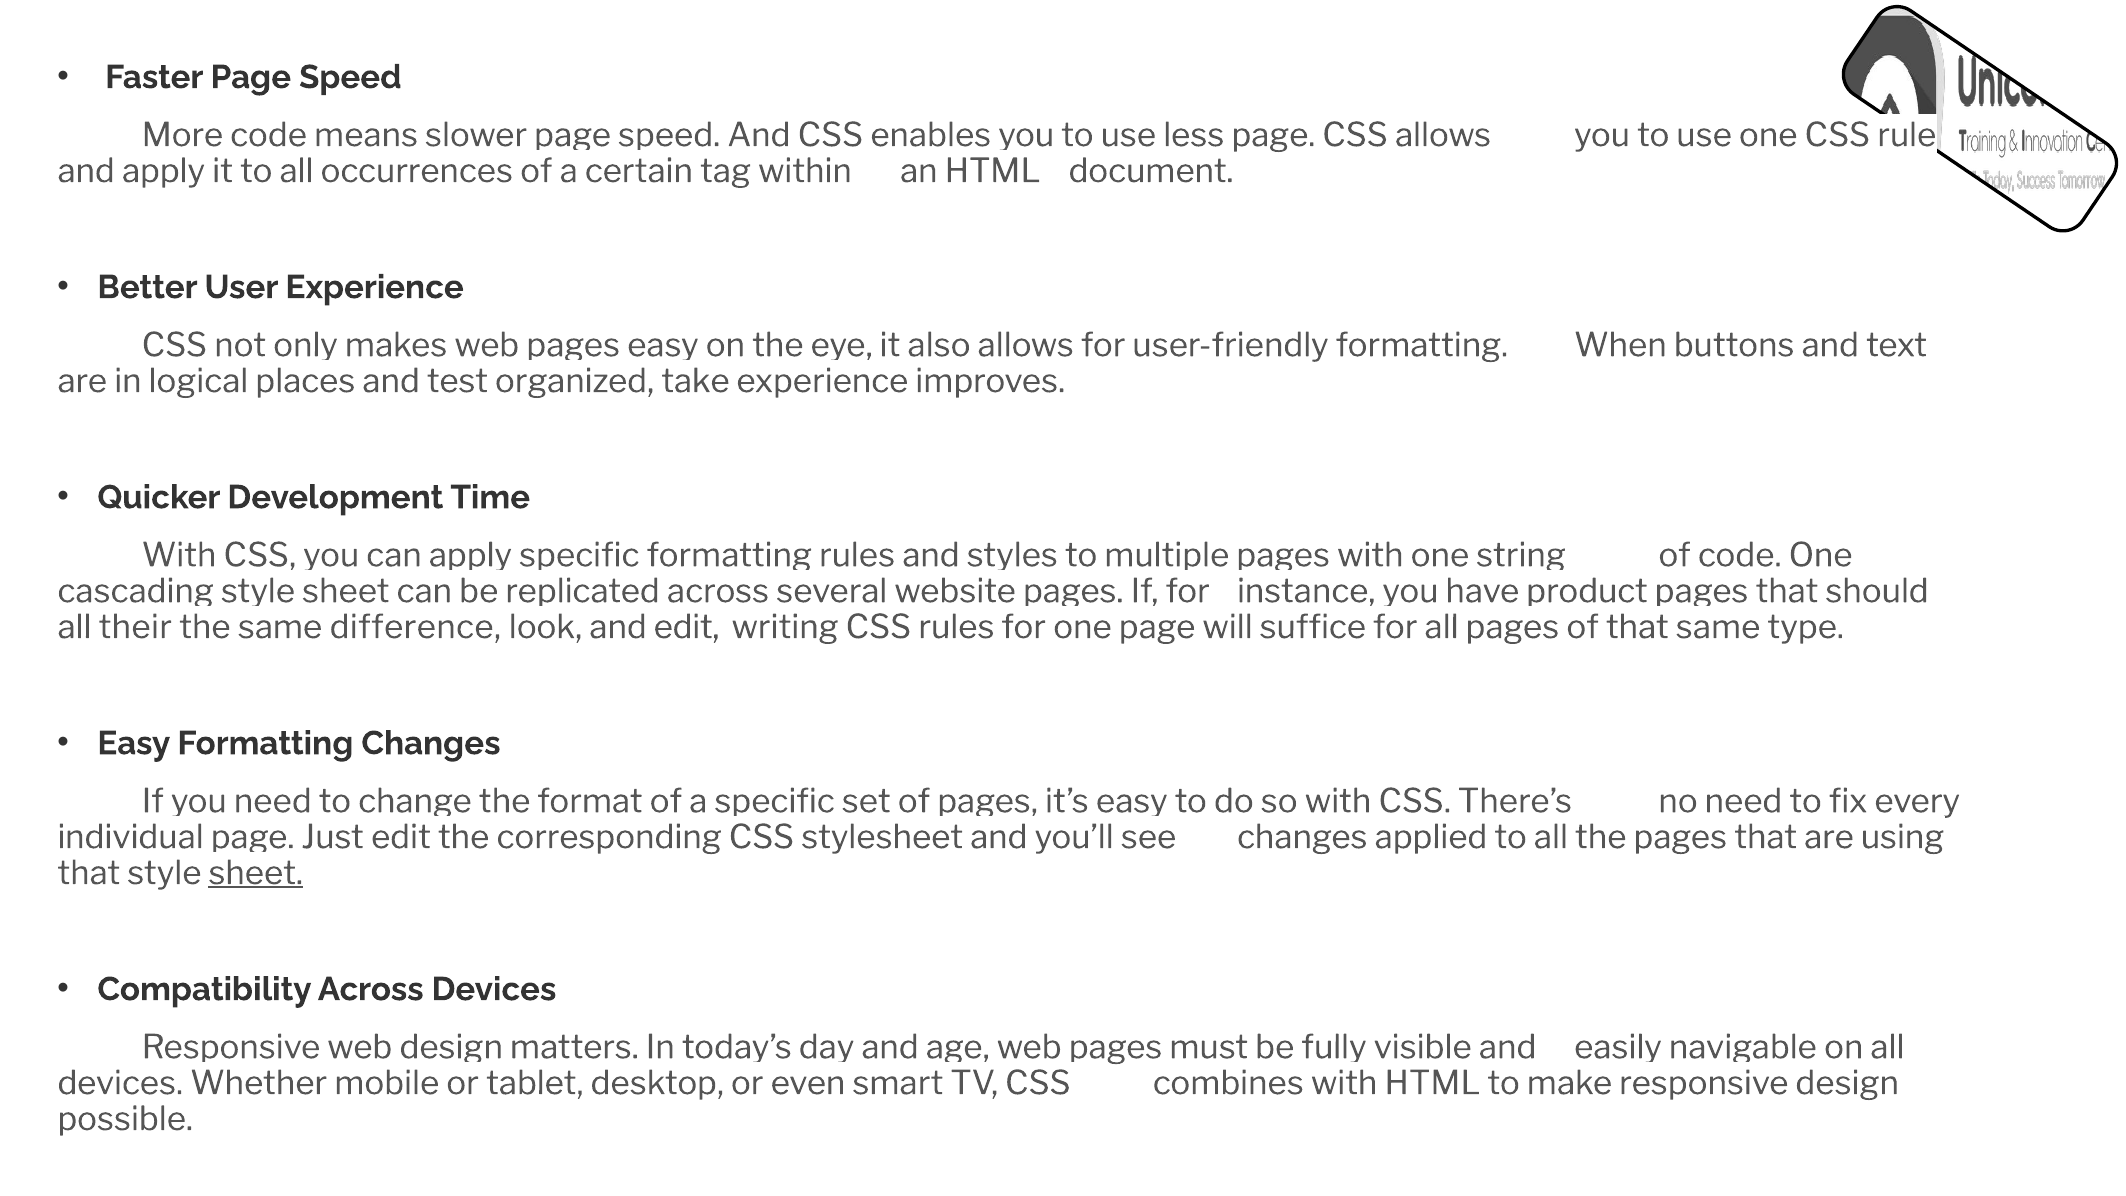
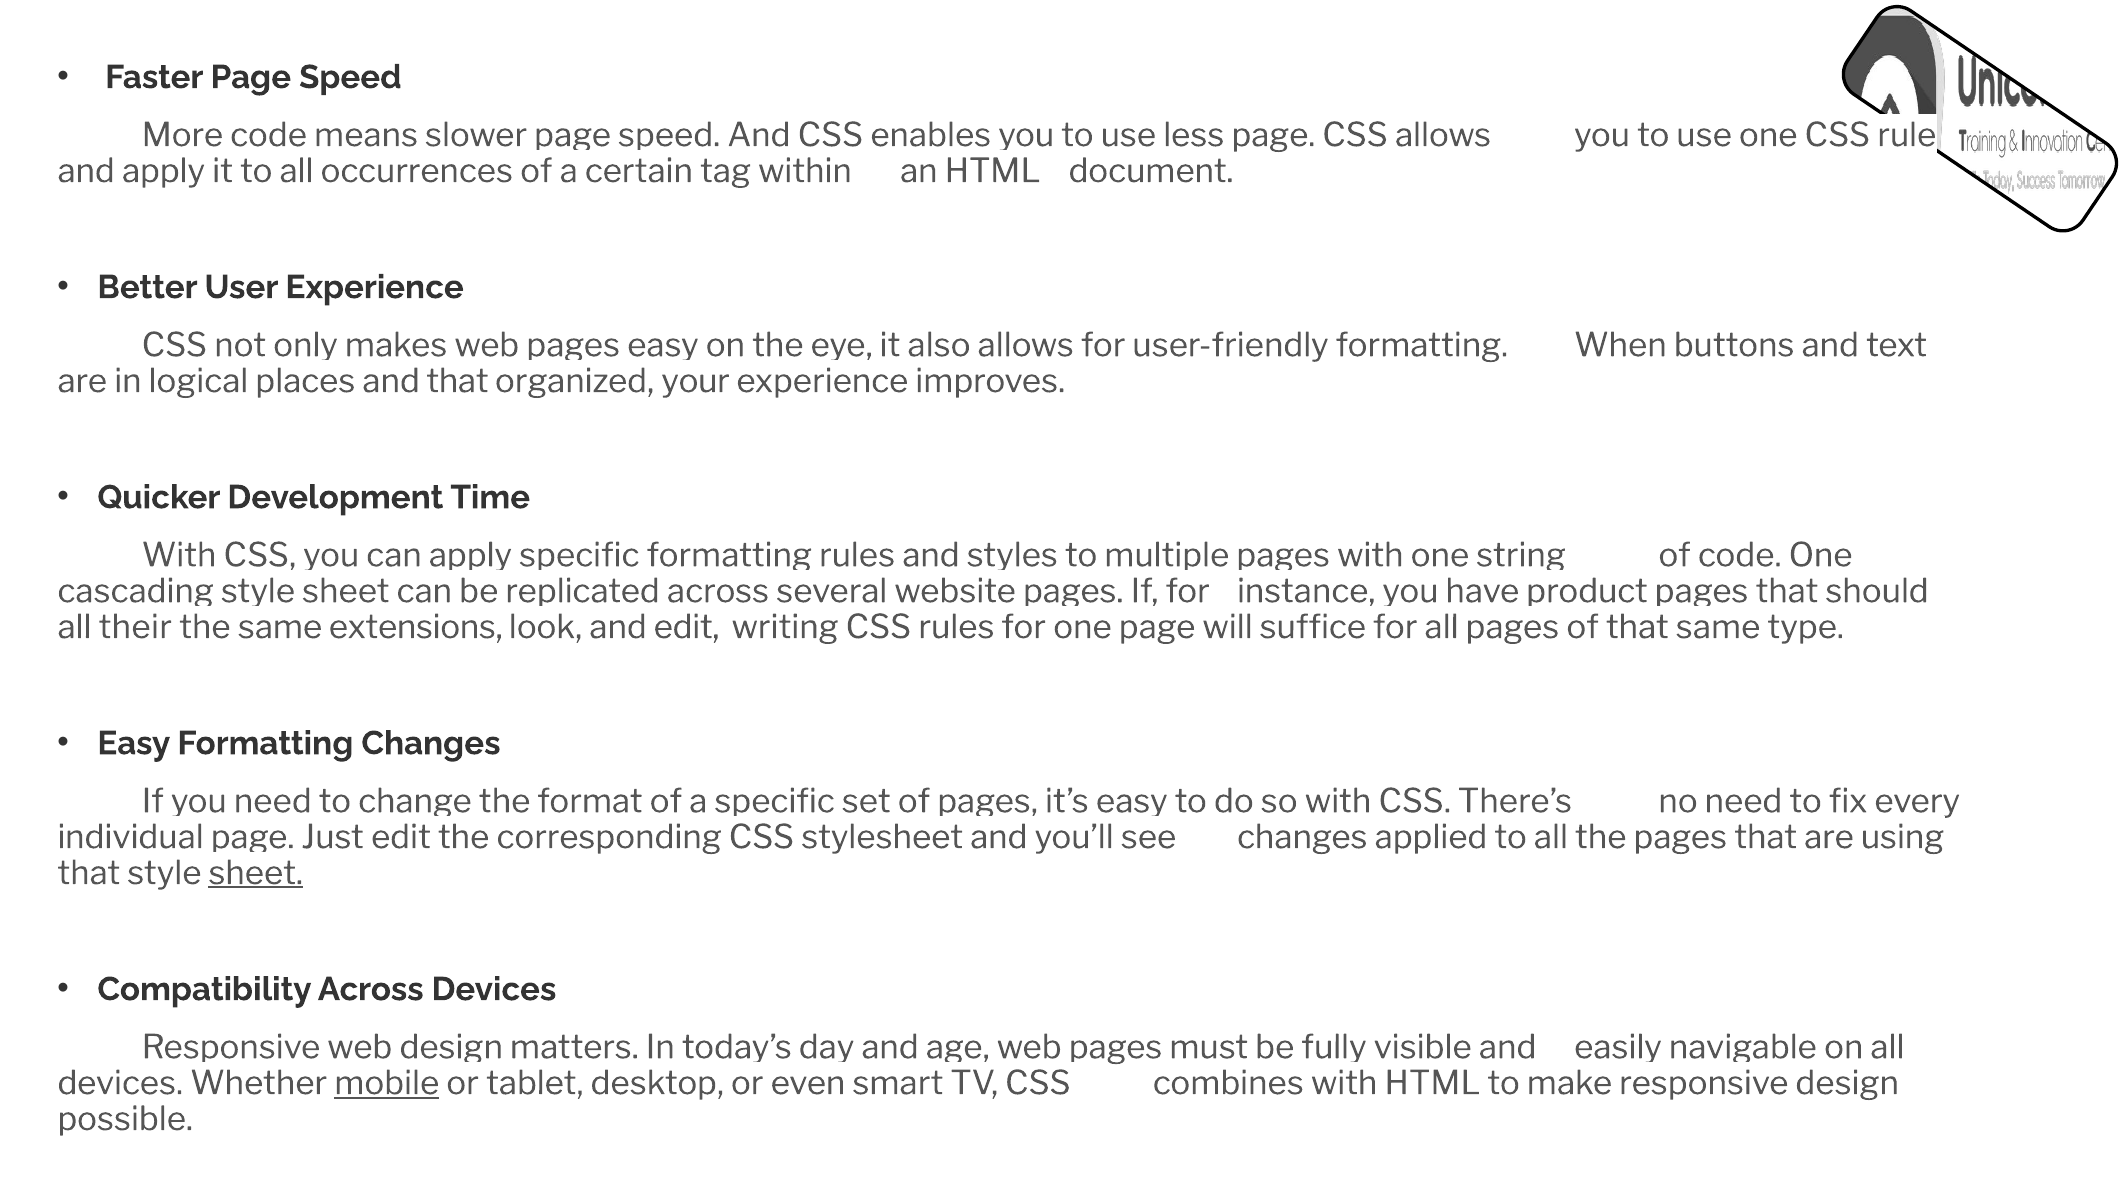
and test: test -> that (457, 381)
take: take -> your (696, 381)
difference: difference -> extensions (416, 627)
mobile underline: none -> present (387, 1083)
